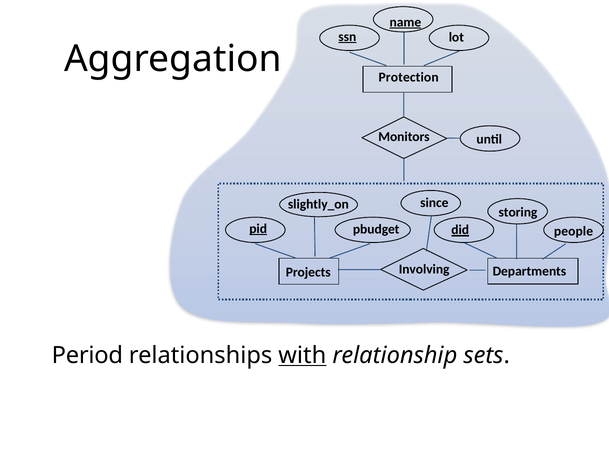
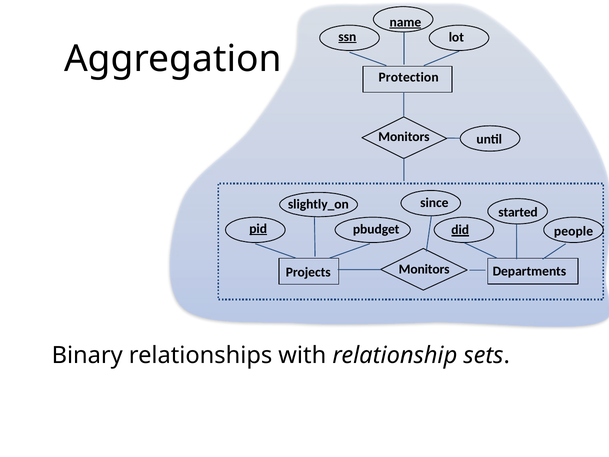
storing: storing -> started (518, 212)
Projects Involving: Involving -> Monitors (424, 269)
Period: Period -> Binary (87, 355)
with underline: present -> none (302, 355)
